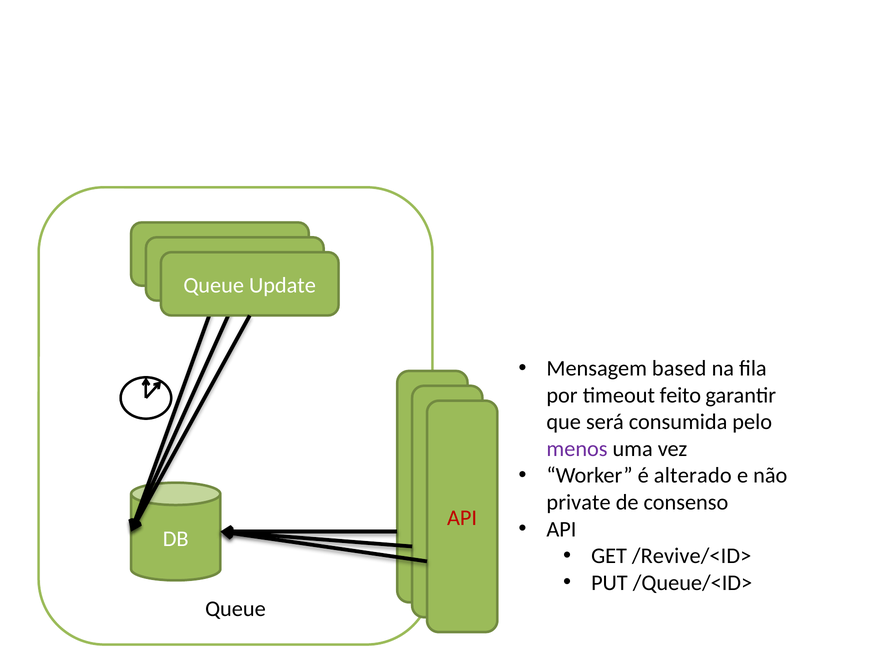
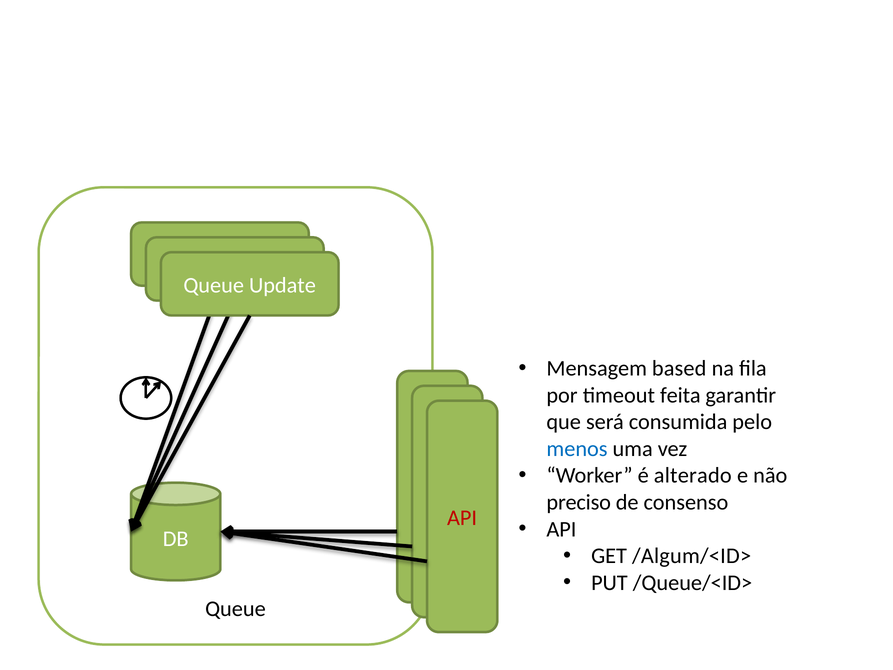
feito: feito -> feita (680, 395)
menos colour: purple -> blue (577, 449)
private: private -> preciso (579, 502)
/Revive/<ID>: /Revive/<ID> -> /Algum/<ID> (692, 556)
